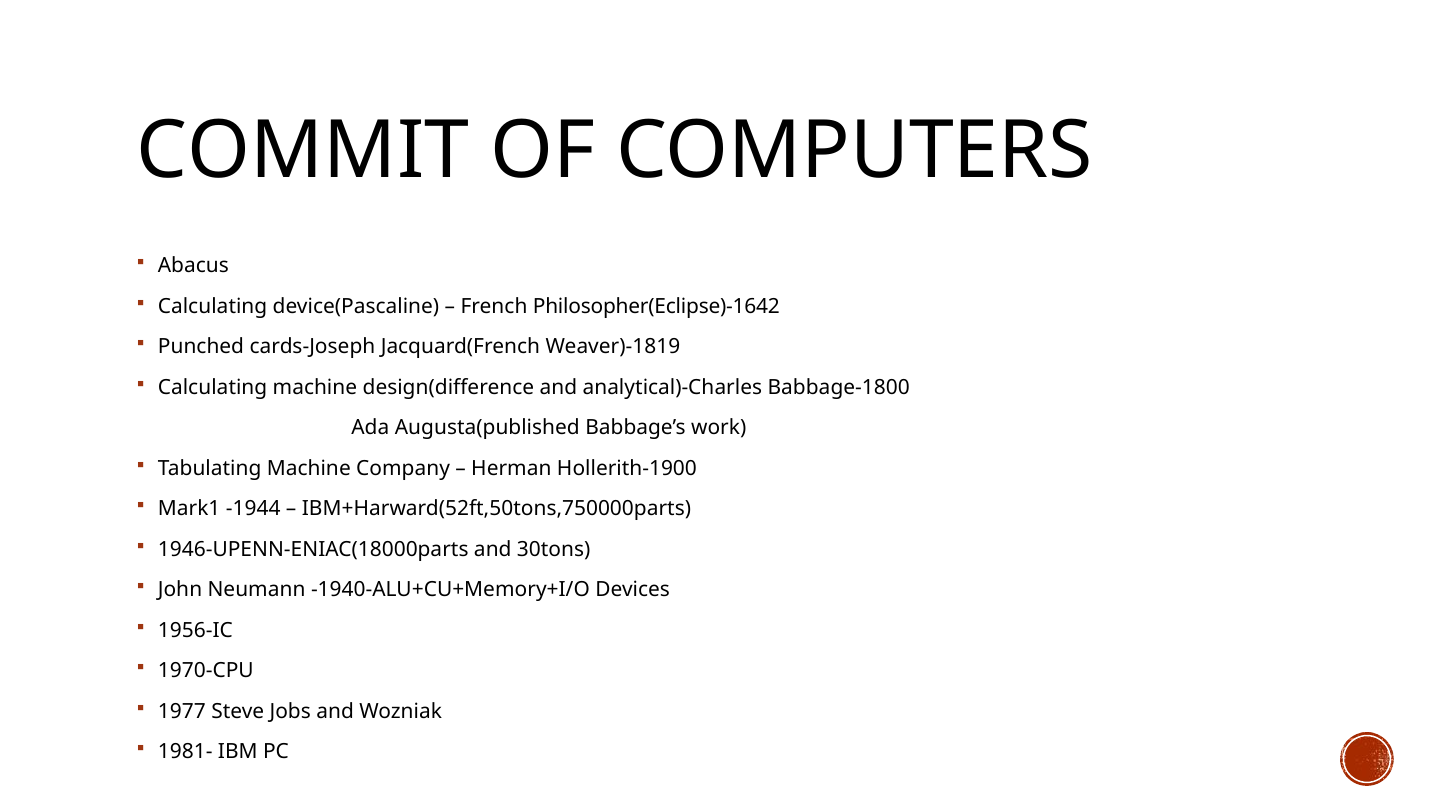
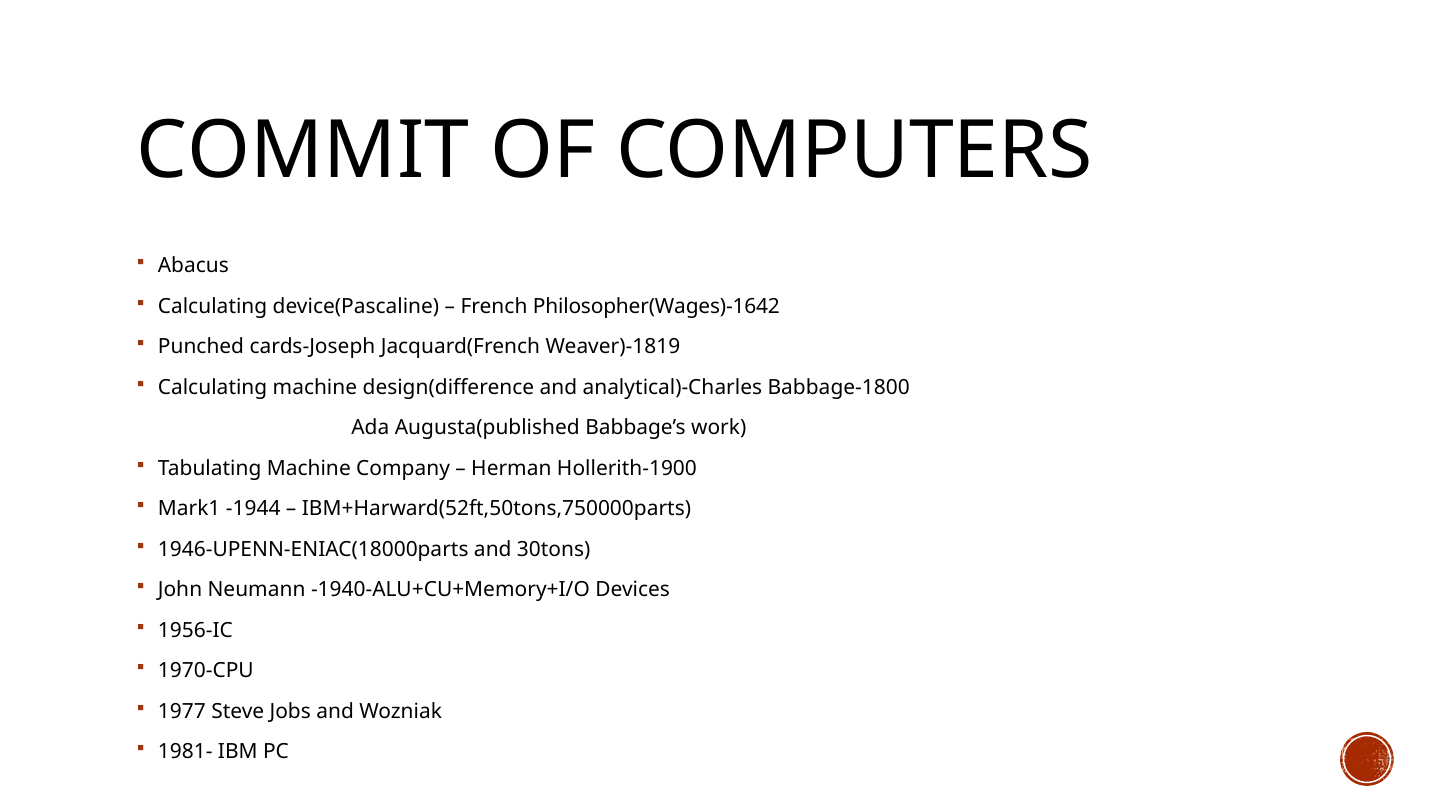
Philosopher(Eclipse)-1642: Philosopher(Eclipse)-1642 -> Philosopher(Wages)-1642 (656, 306)
